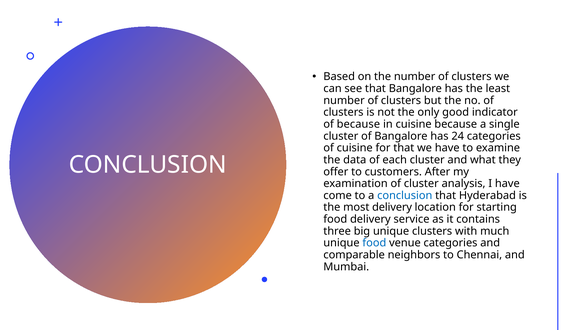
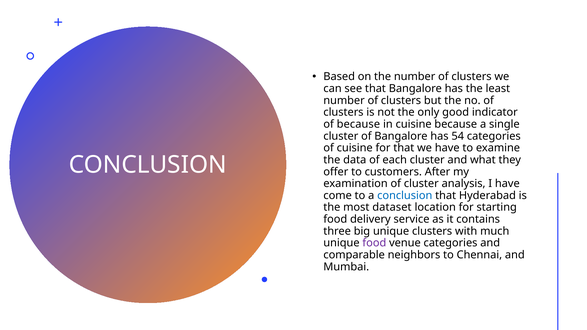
24: 24 -> 54 (458, 136)
most delivery: delivery -> dataset (392, 207)
food colour: blue -> purple (374, 243)
